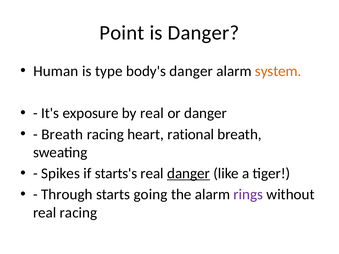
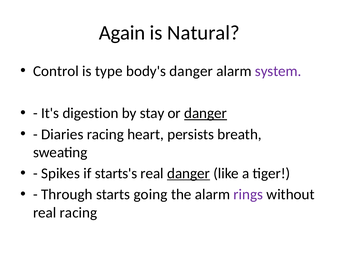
Point: Point -> Again (122, 33)
is Danger: Danger -> Natural (203, 33)
Human: Human -> Control (56, 71)
system colour: orange -> purple (278, 71)
exposure: exposure -> digestion (91, 113)
by real: real -> stay (152, 113)
danger underline: none -> present (206, 113)
Breath: Breath -> Diaries (62, 134)
rational: rational -> persists (191, 134)
